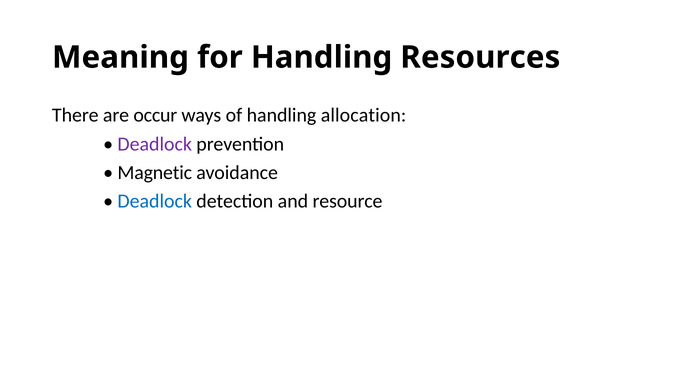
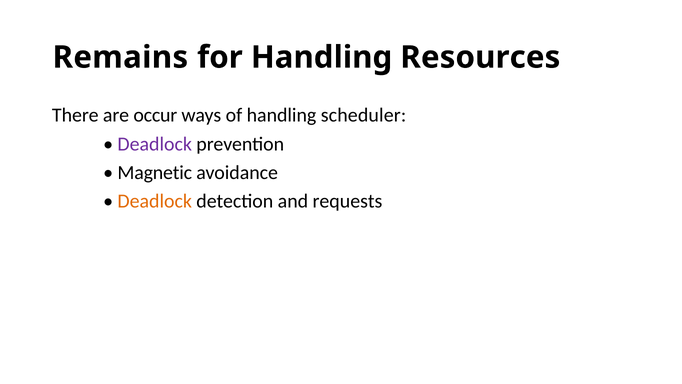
Meaning: Meaning -> Remains (120, 57)
allocation: allocation -> scheduler (363, 115)
Deadlock colour: blue -> orange (155, 201)
resource: resource -> requests (347, 201)
